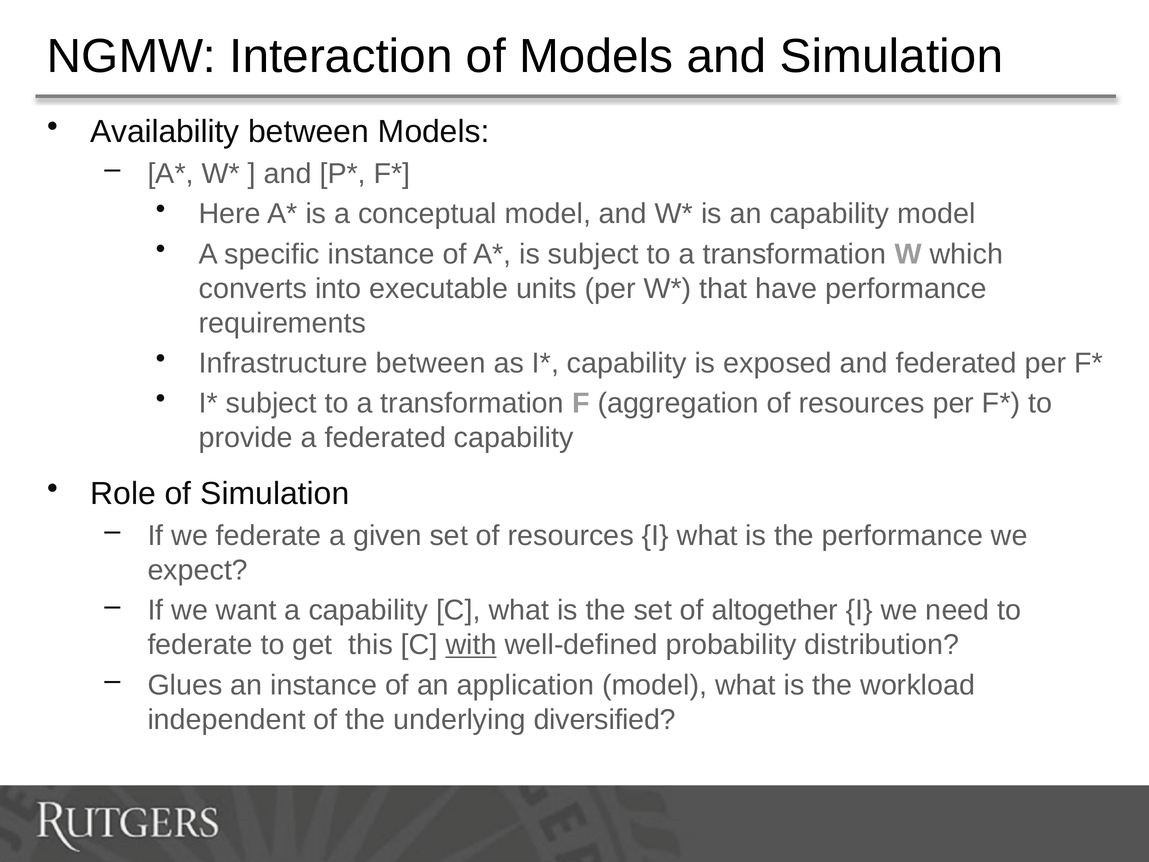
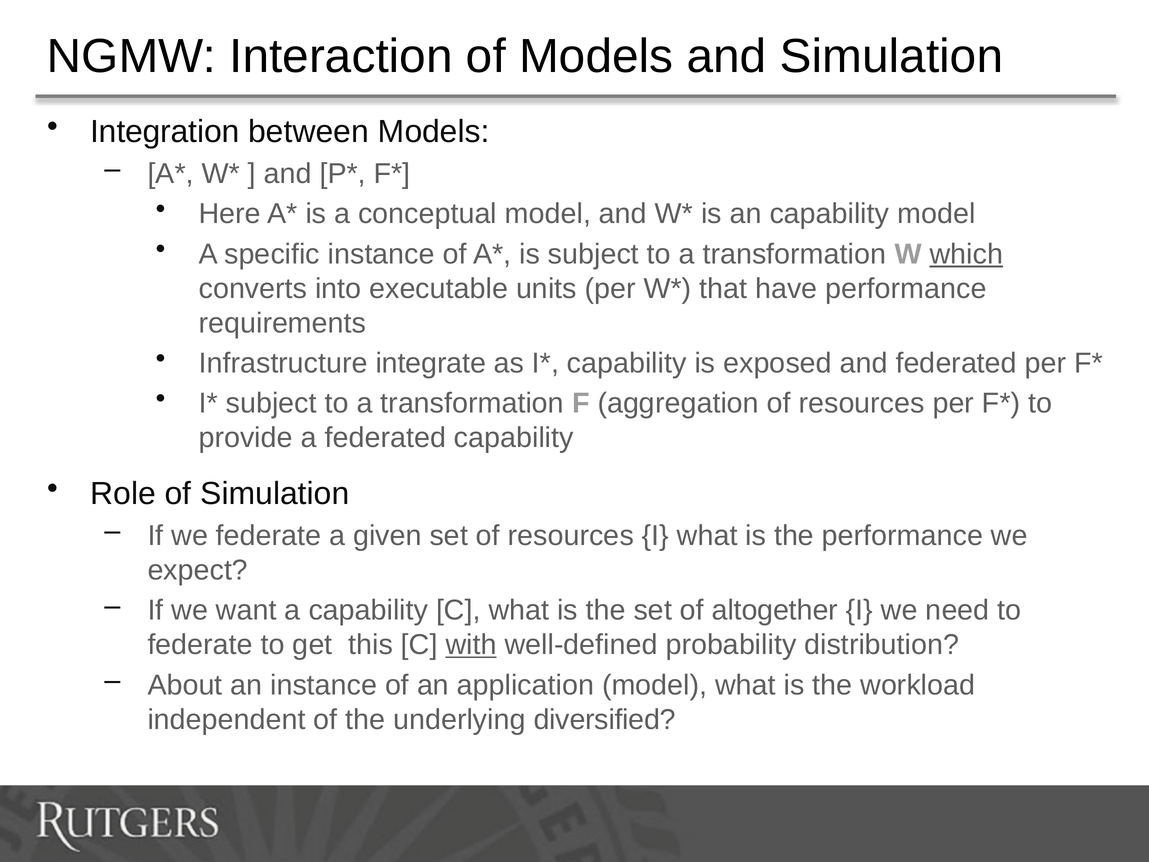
Availability: Availability -> Integration (165, 132)
which underline: none -> present (966, 254)
Infrastructure between: between -> integrate (431, 363)
Glues: Glues -> About (185, 685)
